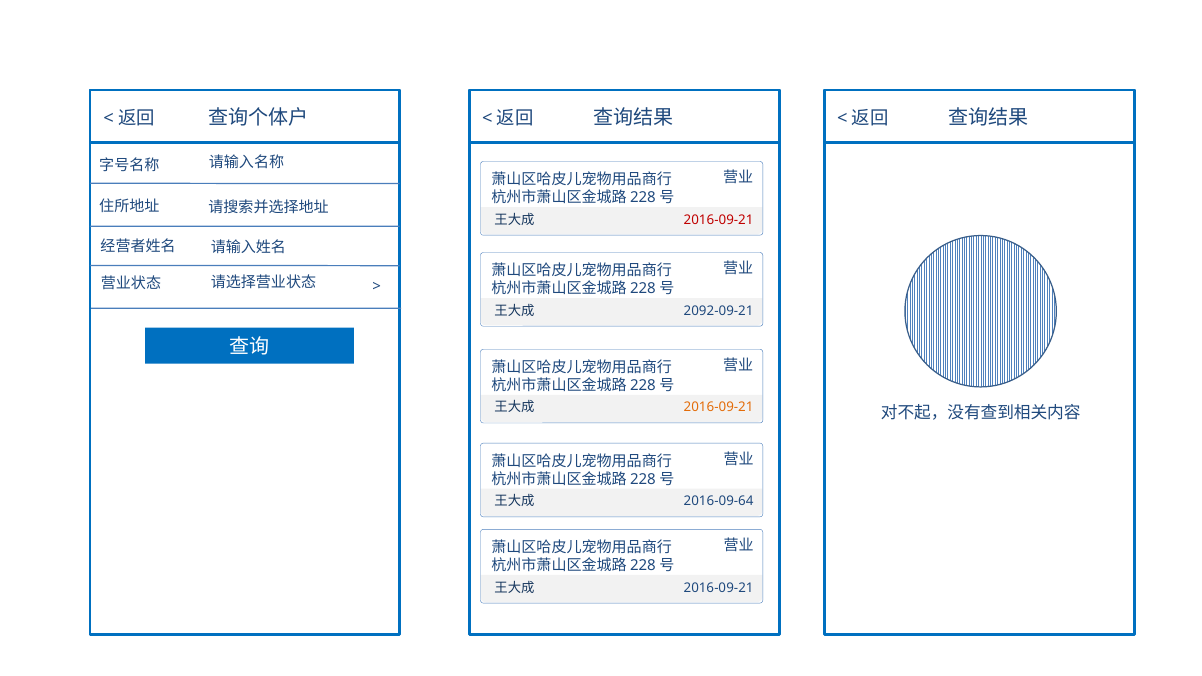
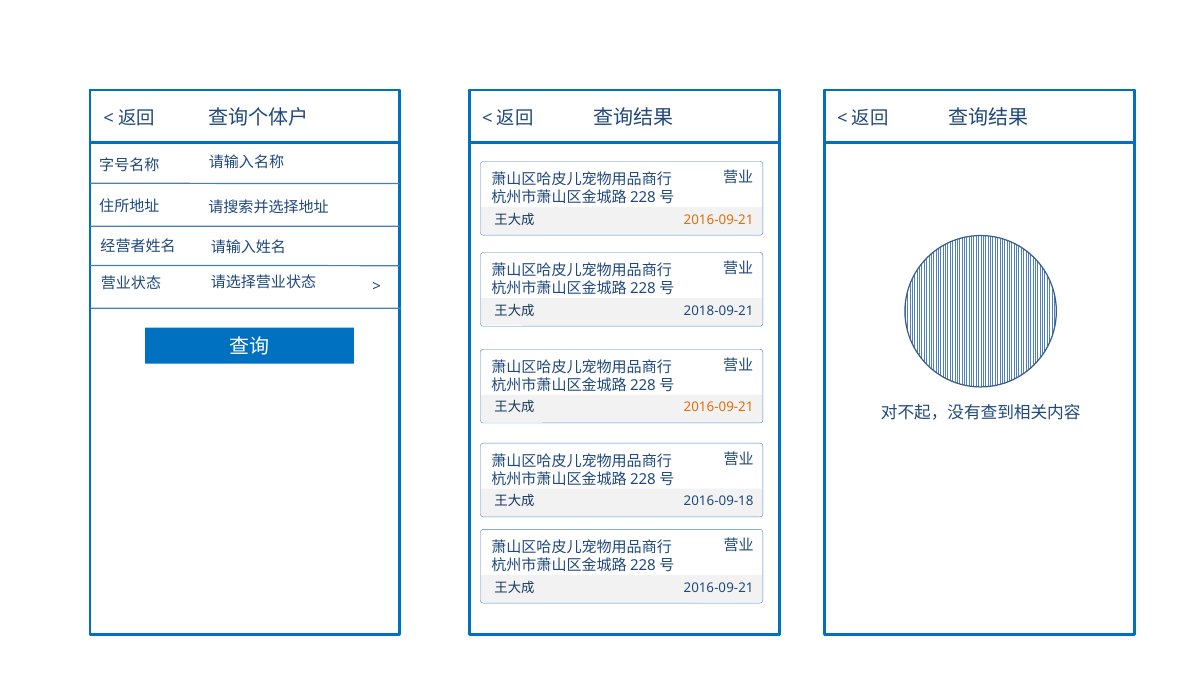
2016-09-21 colour: red -> orange (719, 220)
2092-09-21: 2092-09-21 -> 2018-09-21 (719, 311)
2016-09-64: 2016-09-64 -> 2016-09-18 (719, 502)
